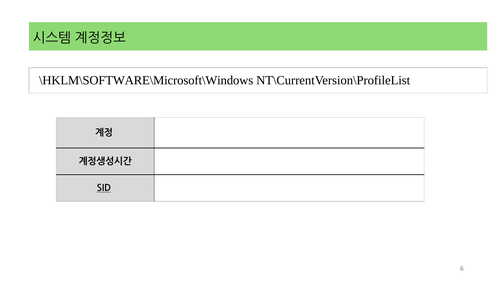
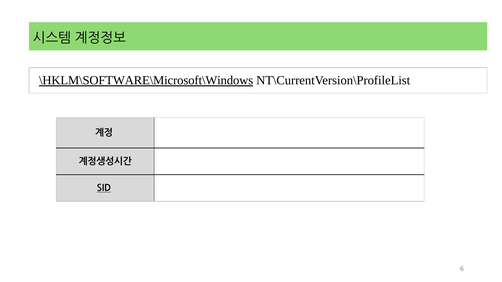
\HKLM\SOFTWARE\Microsoft\Windows underline: none -> present (146, 81)
